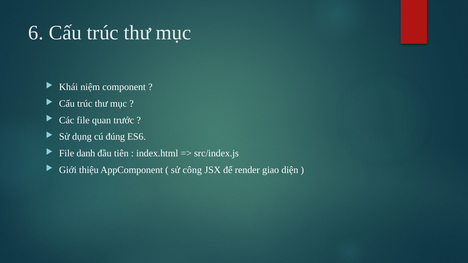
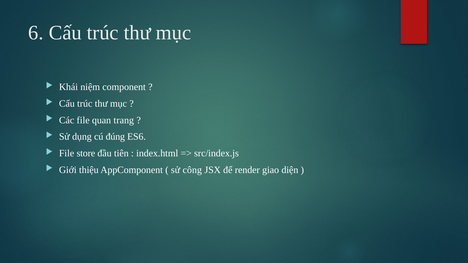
trước: trước -> trang (124, 120)
danh: danh -> store (86, 153)
